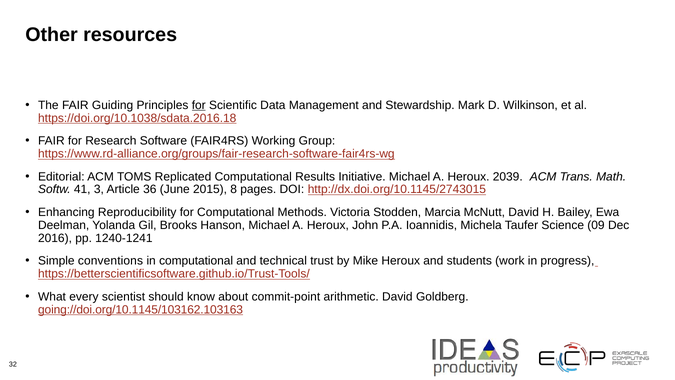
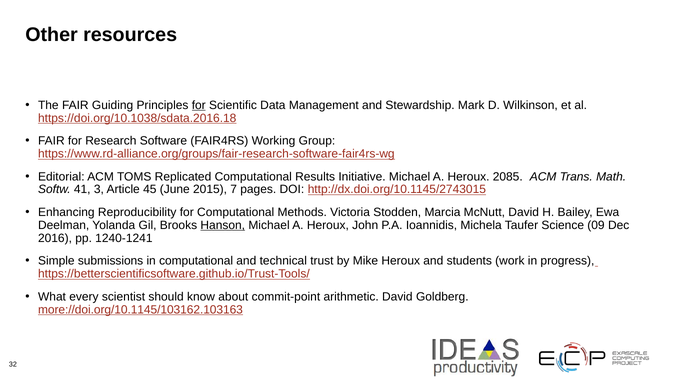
2039: 2039 -> 2085 (508, 176)
36: 36 -> 45 (150, 189)
8: 8 -> 7 (234, 189)
Hanson underline: none -> present (223, 225)
conventions: conventions -> submissions (111, 261)
going://doi.org/10.1145/103162.103163: going://doi.org/10.1145/103162.103163 -> more://doi.org/10.1145/103162.103163 (140, 309)
